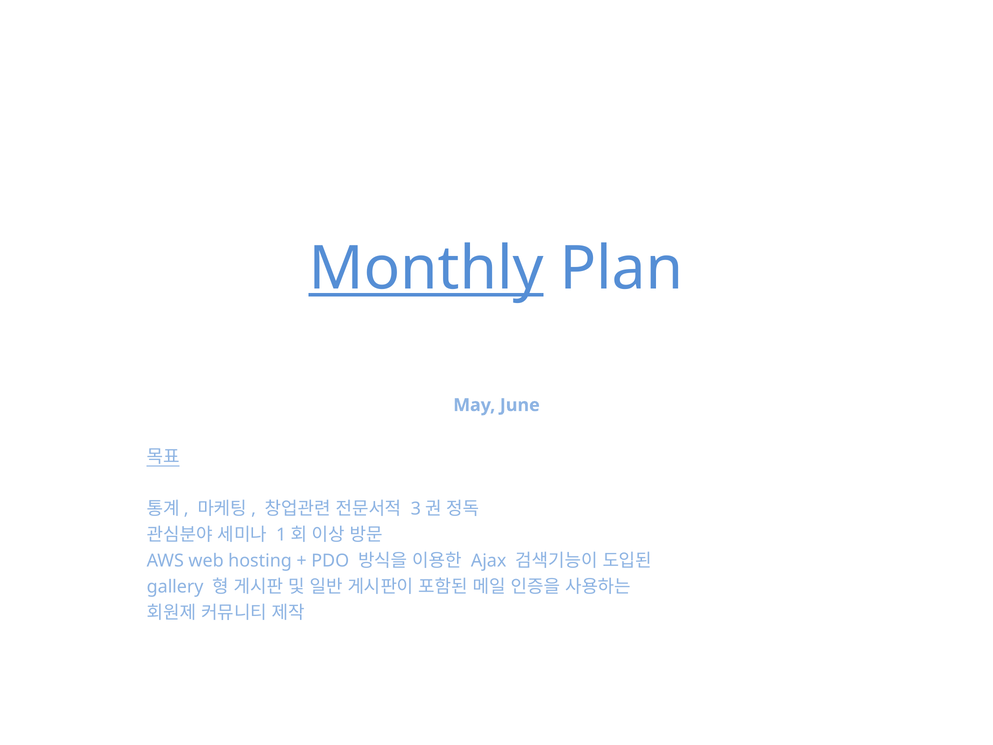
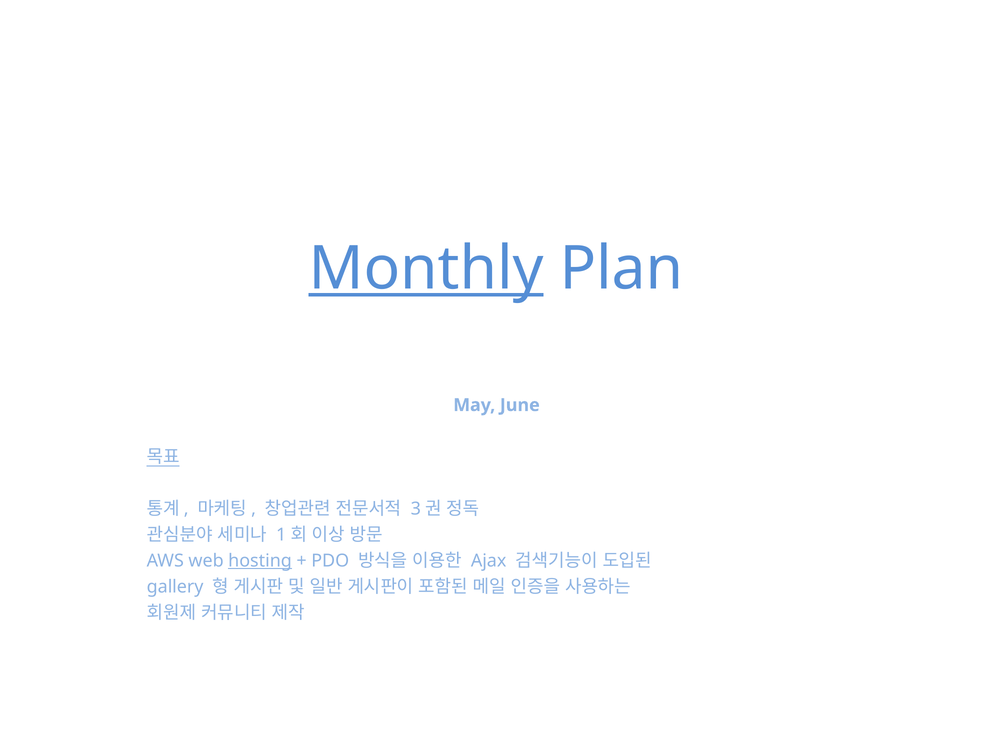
hosting underline: none -> present (260, 561)
